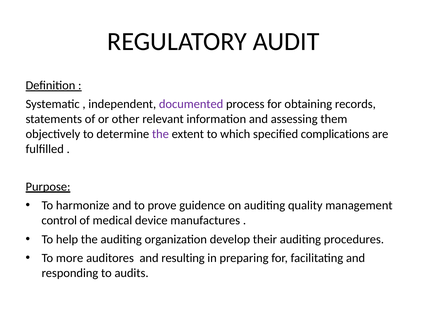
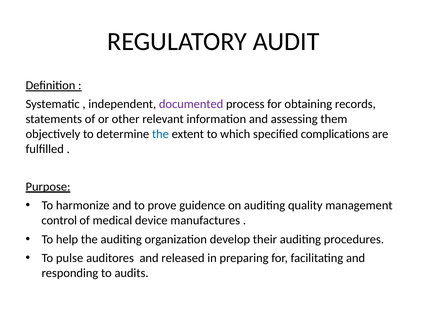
the colour: purple -> blue (160, 134)
more: more -> pulse (70, 257)
resulting: resulting -> released (183, 257)
